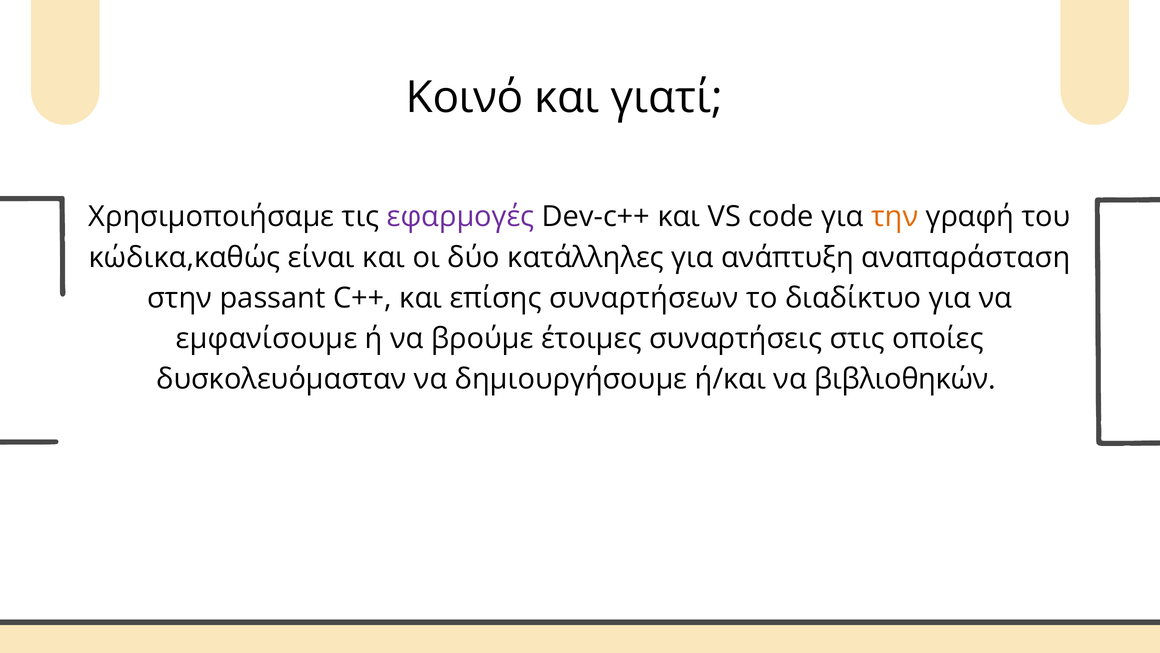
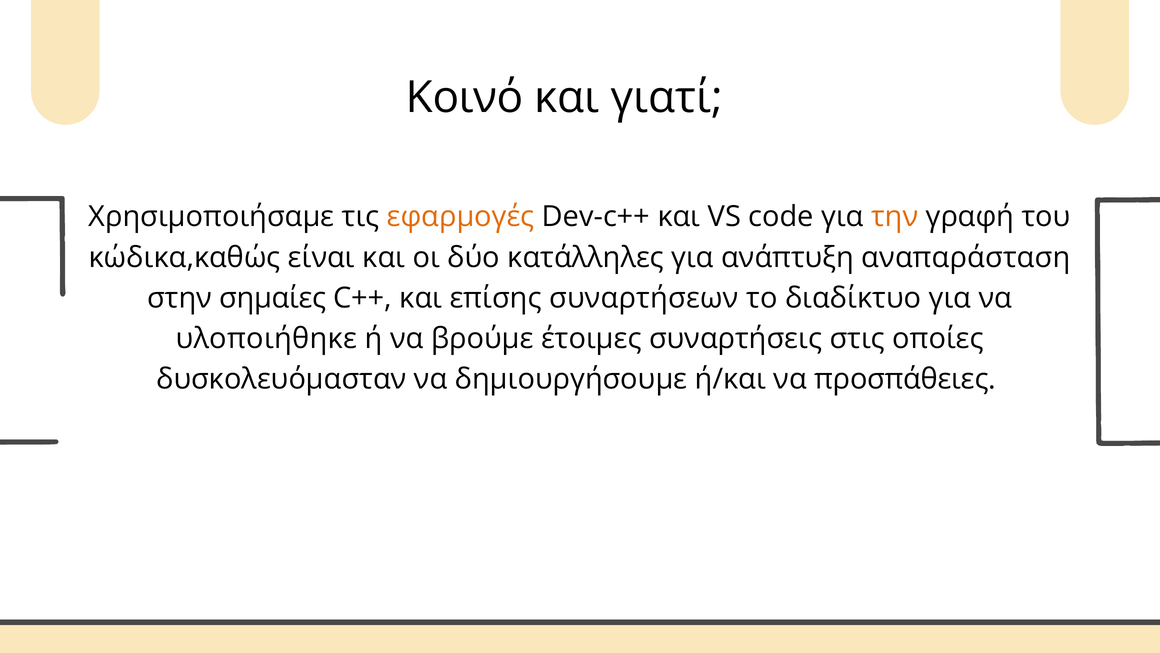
εφαρμογές colour: purple -> orange (461, 217)
passant: passant -> σημαίες (273, 298)
εμφανίσουμε: εμφανίσουμε -> υλοποιήθηκε (266, 338)
βιβλιοθηκών: βιβλιοθηκών -> προσπάθειες (905, 379)
